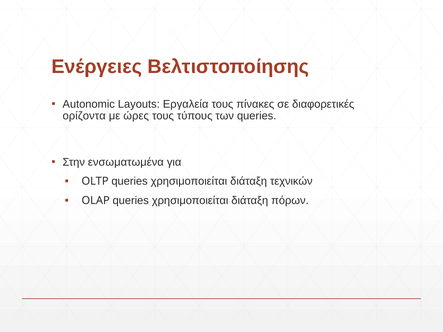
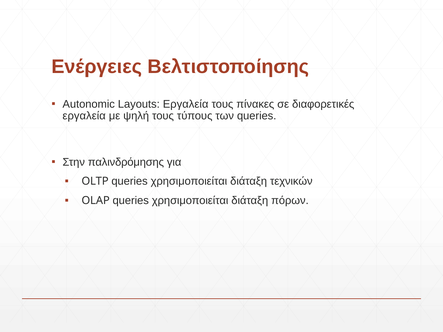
ορίζοντα: ορίζοντα -> εργαλεία (84, 116)
ώρες: ώρες -> ψηλή (136, 116)
ενσωματωμένα: ενσωματωμένα -> παλινδρόμησης (126, 162)
